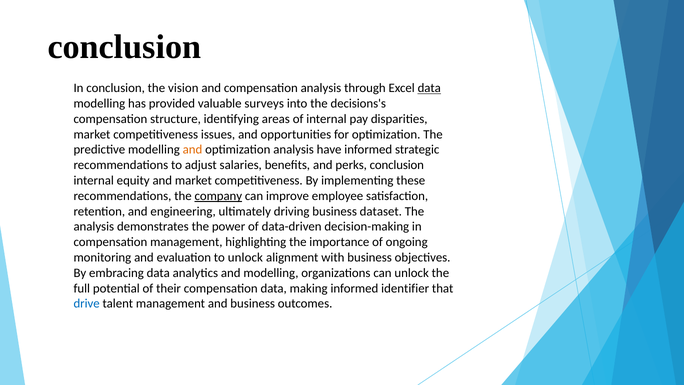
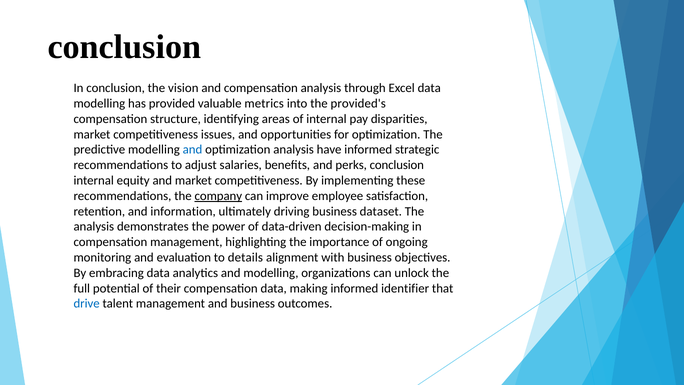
data underline: present -> none (429, 88)
surveys: surveys -> metrics (264, 103)
decisions's: decisions's -> provided's (358, 103)
and colour: orange -> blue (192, 150)
engineering: engineering -> information (183, 211)
to unlock: unlock -> details (245, 257)
